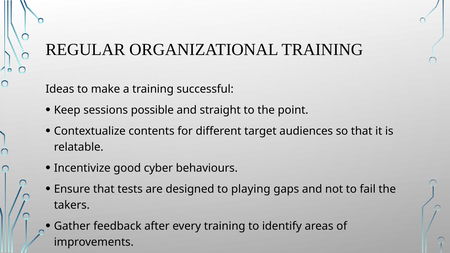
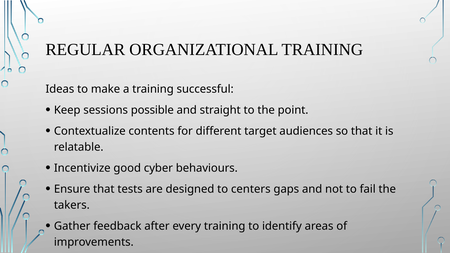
playing: playing -> centers (251, 189)
